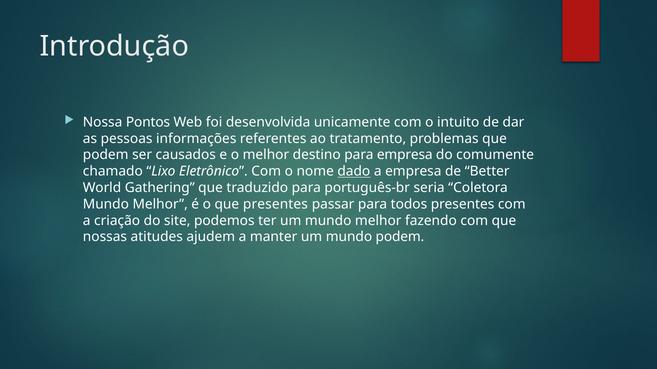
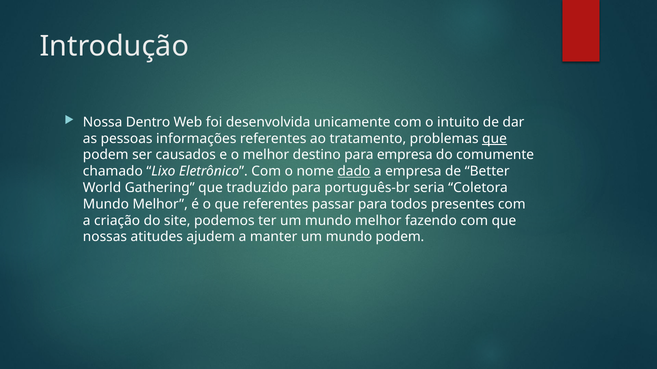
Pontos: Pontos -> Dentro (148, 122)
que underline: none -> present (495, 139)
que presentes: presentes -> referentes (276, 204)
